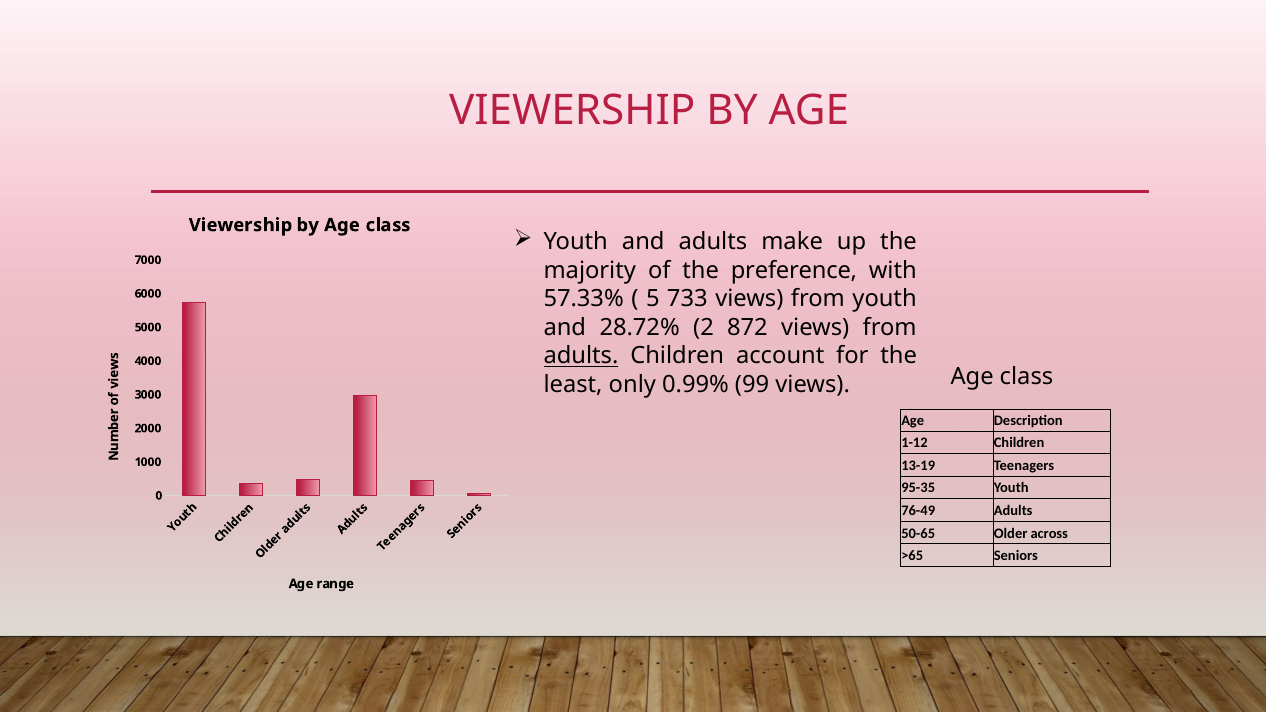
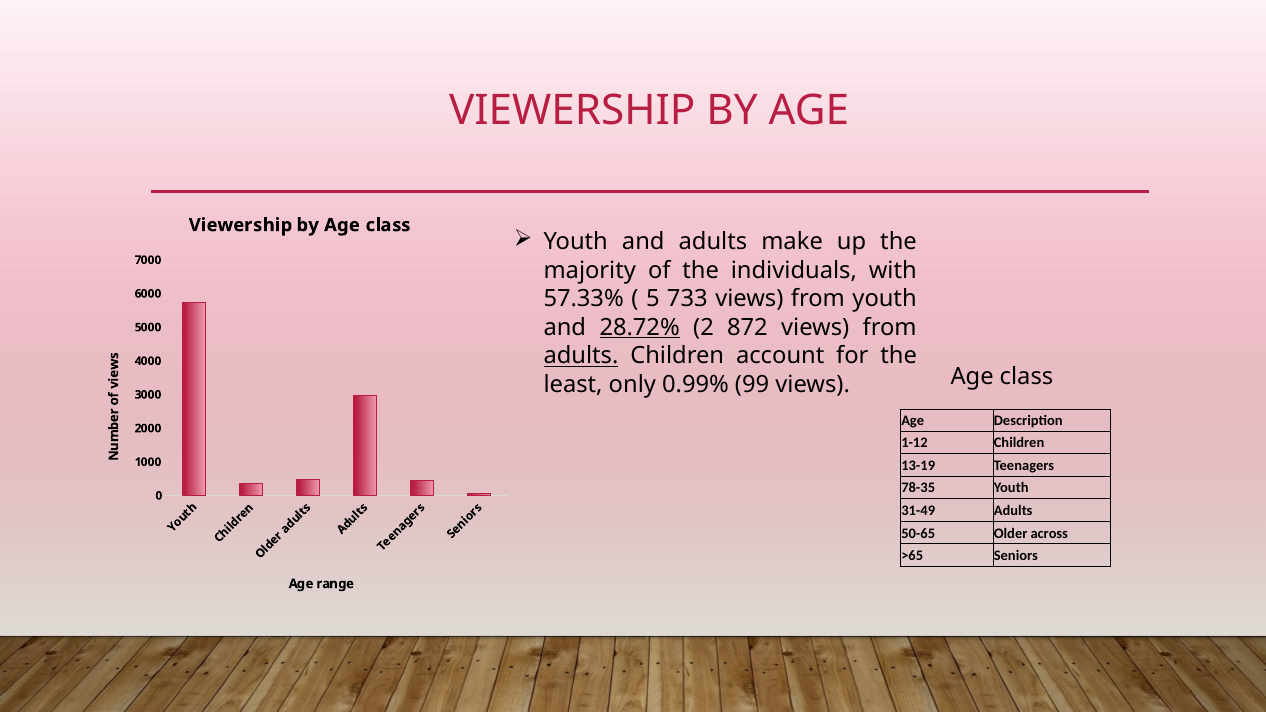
preference: preference -> individuals (794, 271)
28.72% underline: none -> present (640, 328)
95-35: 95-35 -> 78-35 (918, 488)
76-49: 76-49 -> 31-49 (918, 511)
